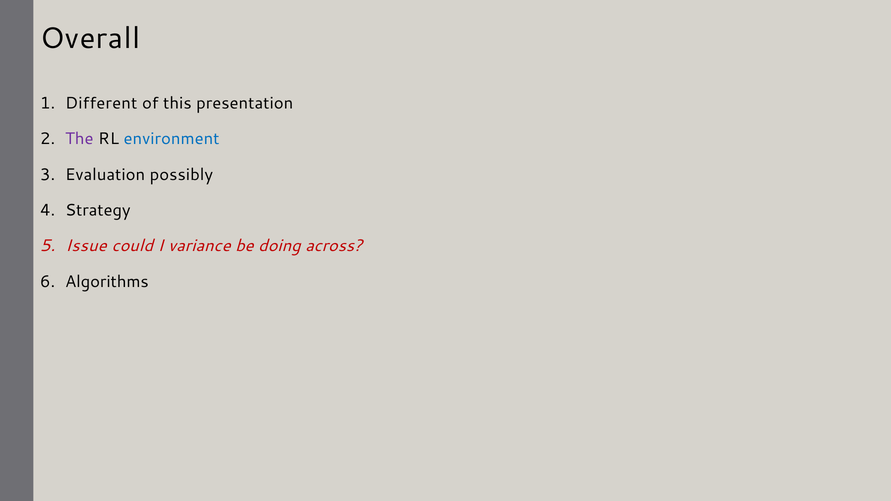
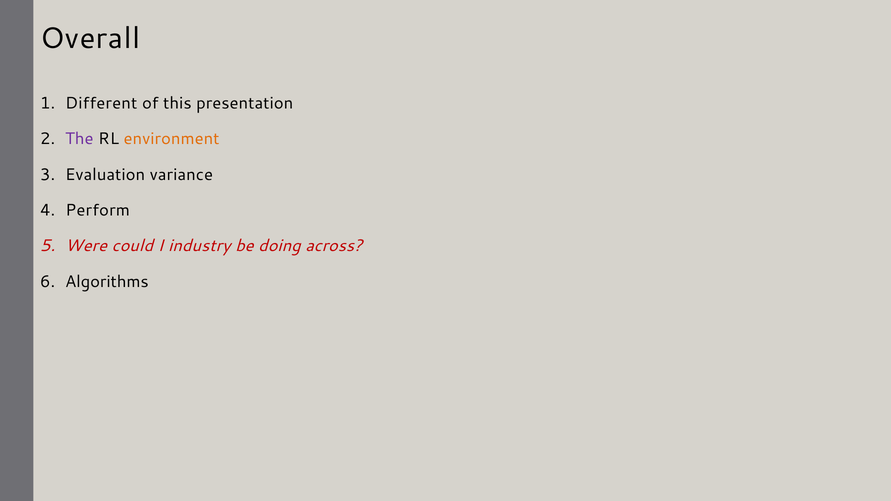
environment colour: blue -> orange (172, 139)
possibly: possibly -> variance (181, 175)
Strategy: Strategy -> Perform (98, 210)
Issue: Issue -> Were (86, 246)
variance: variance -> industry (199, 246)
